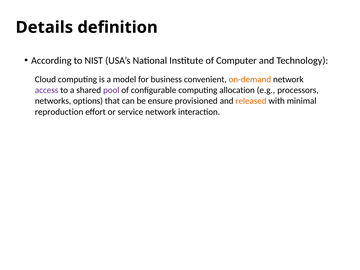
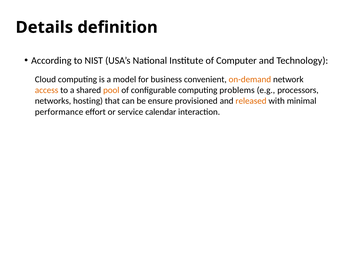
access colour: purple -> orange (47, 90)
pool colour: purple -> orange (111, 90)
allocation: allocation -> problems (237, 90)
options: options -> hosting (88, 101)
reproduction: reproduction -> performance (59, 112)
service network: network -> calendar (161, 112)
